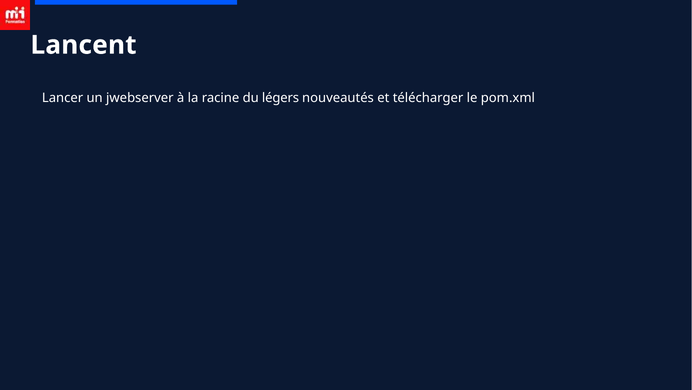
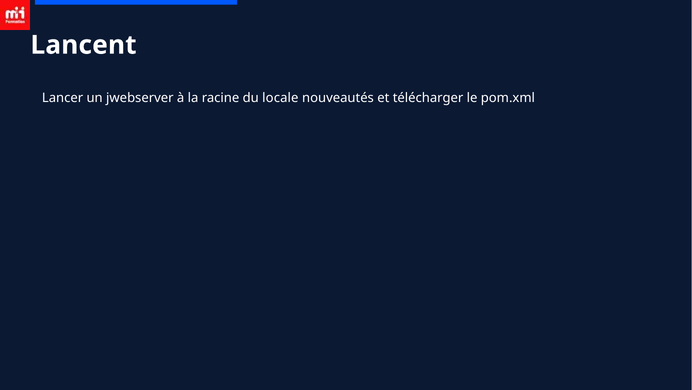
légers: légers -> locale (280, 98)
